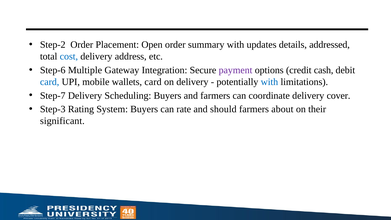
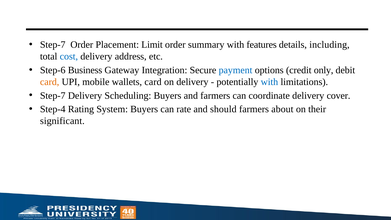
Step-2: Step-2 -> Step-7 (53, 45)
Open: Open -> Limit (152, 45)
updates: updates -> features (262, 45)
addressed: addressed -> including (329, 45)
Multiple: Multiple -> Business (85, 70)
payment colour: purple -> blue (236, 70)
cash: cash -> only (324, 70)
card colour: blue -> orange (50, 82)
Step-3: Step-3 -> Step-4 (53, 109)
